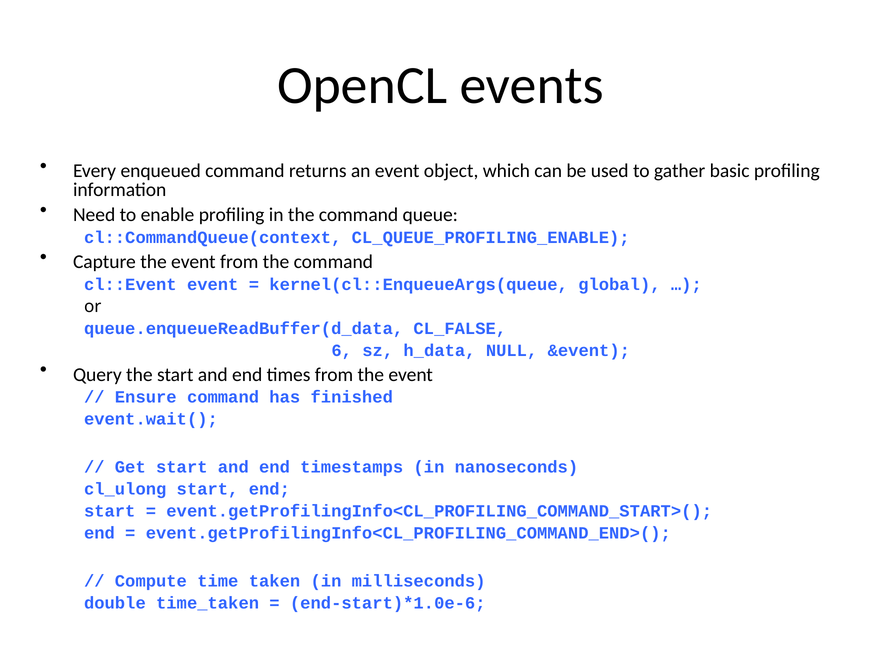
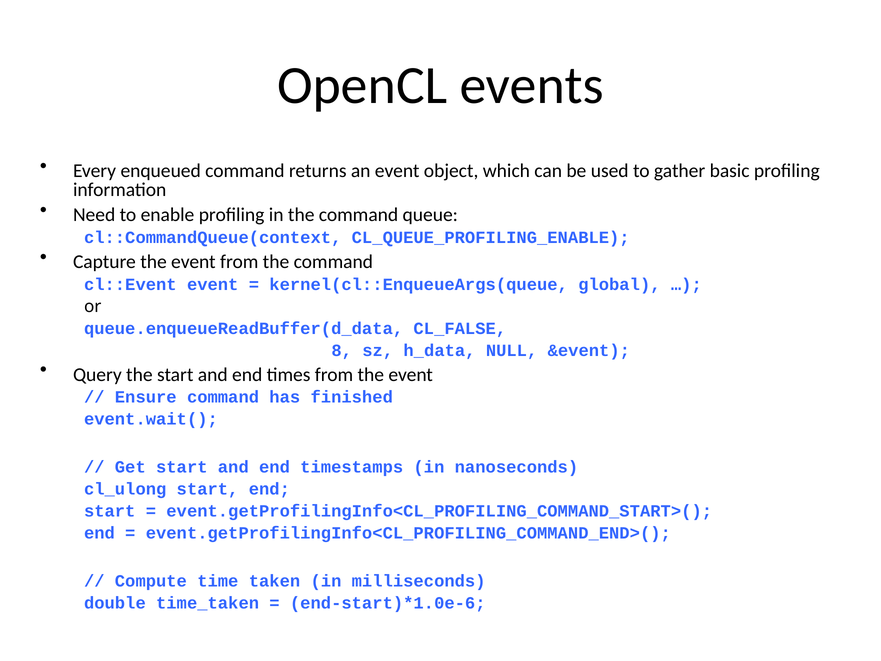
6: 6 -> 8 (342, 350)
